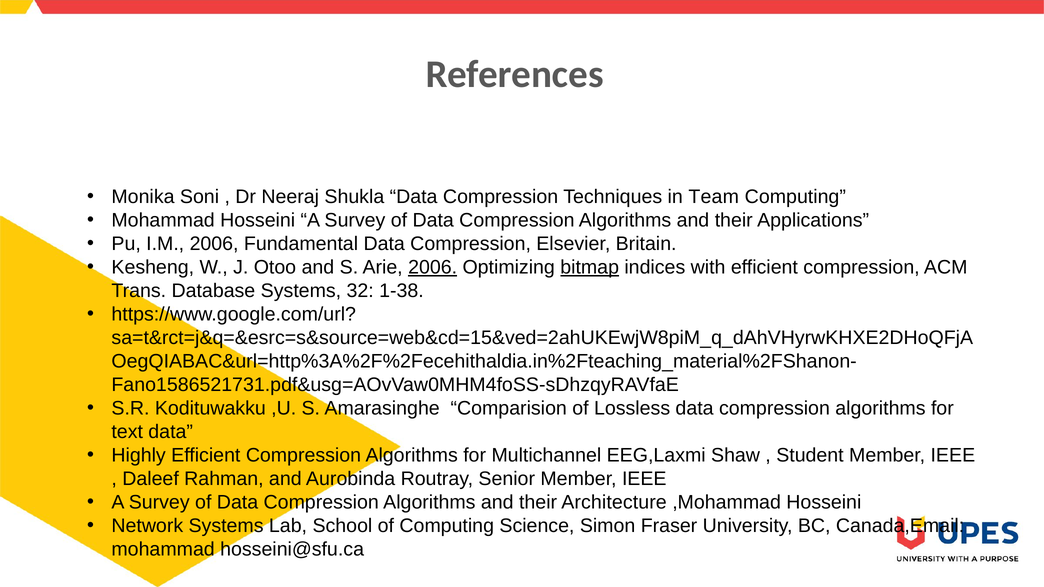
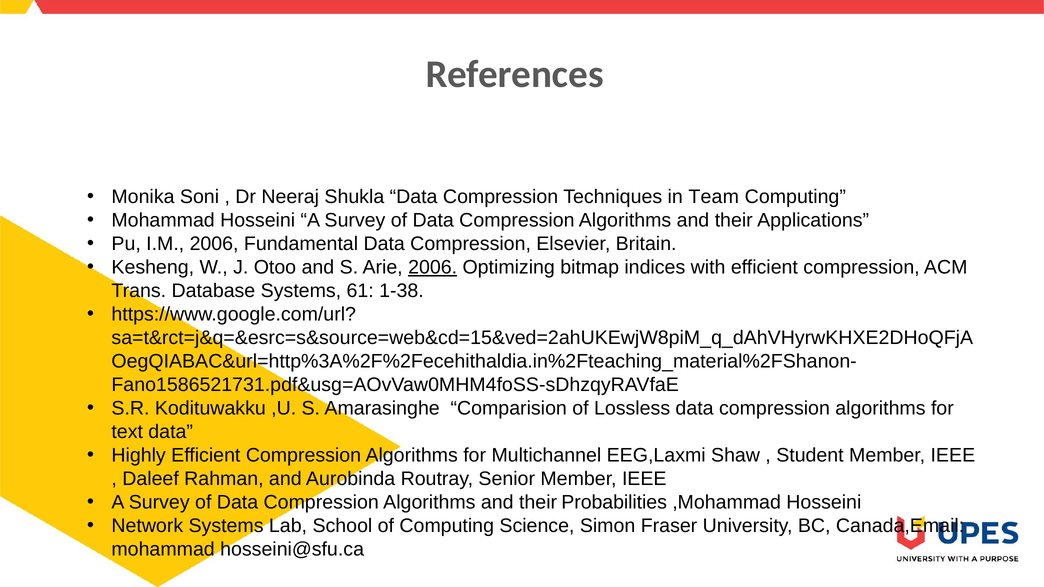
bitmap underline: present -> none (590, 267)
32: 32 -> 61 (360, 291)
Architecture: Architecture -> Probabilities (614, 502)
